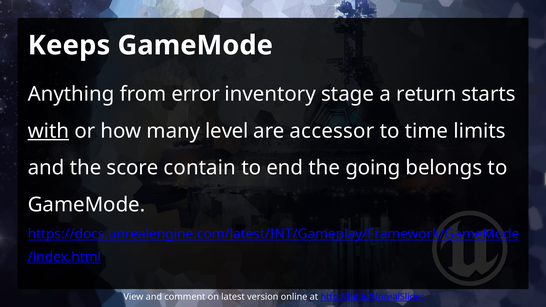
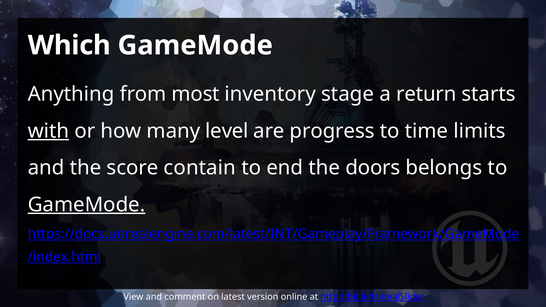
Keeps: Keeps -> Which (69, 45)
error: error -> most (196, 94)
accessor: accessor -> progress (332, 131)
going: going -> doors (373, 168)
GameMode underline: none -> present (87, 205)
